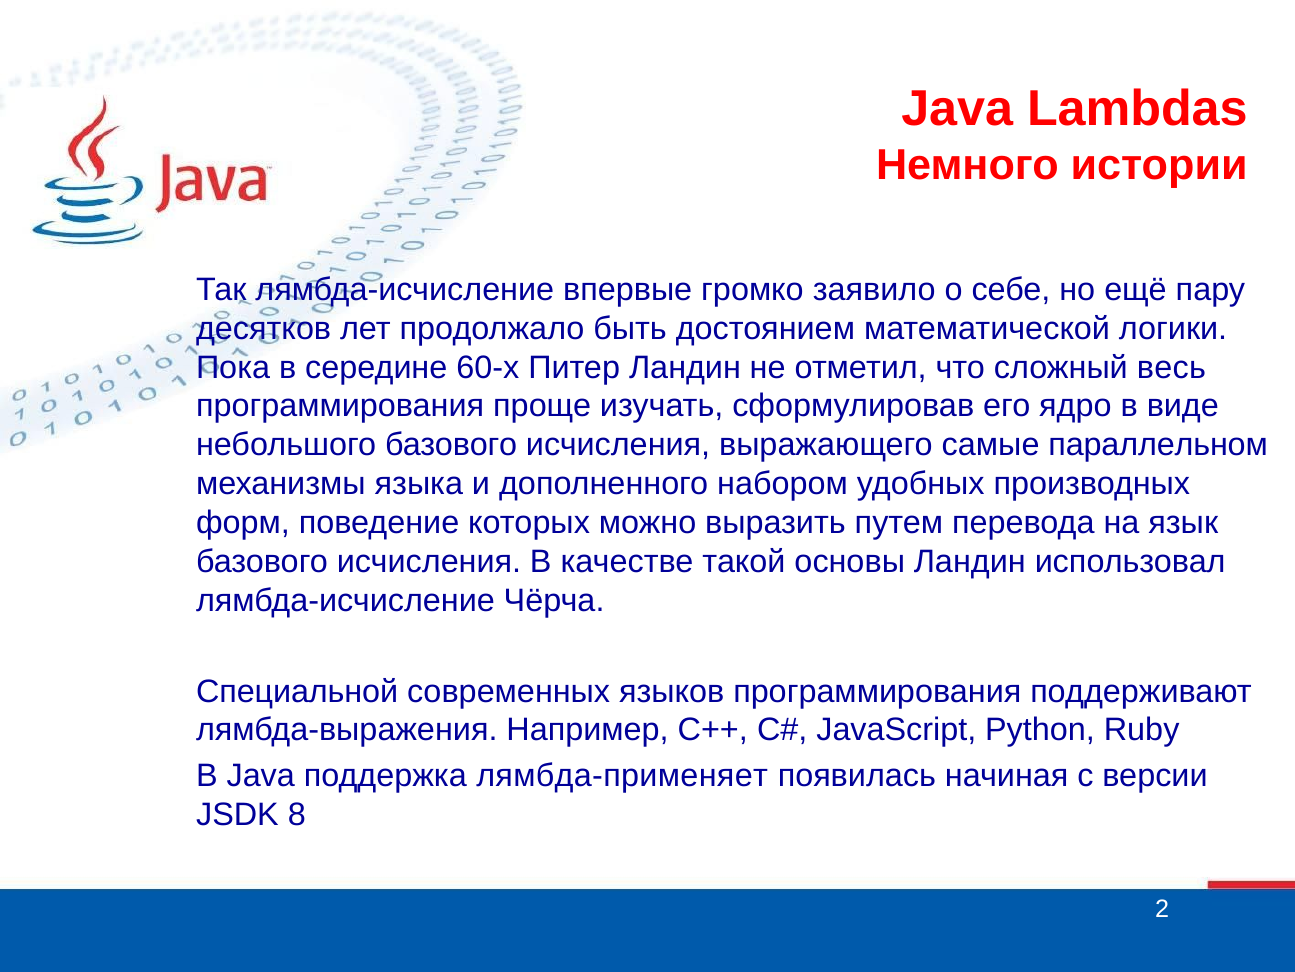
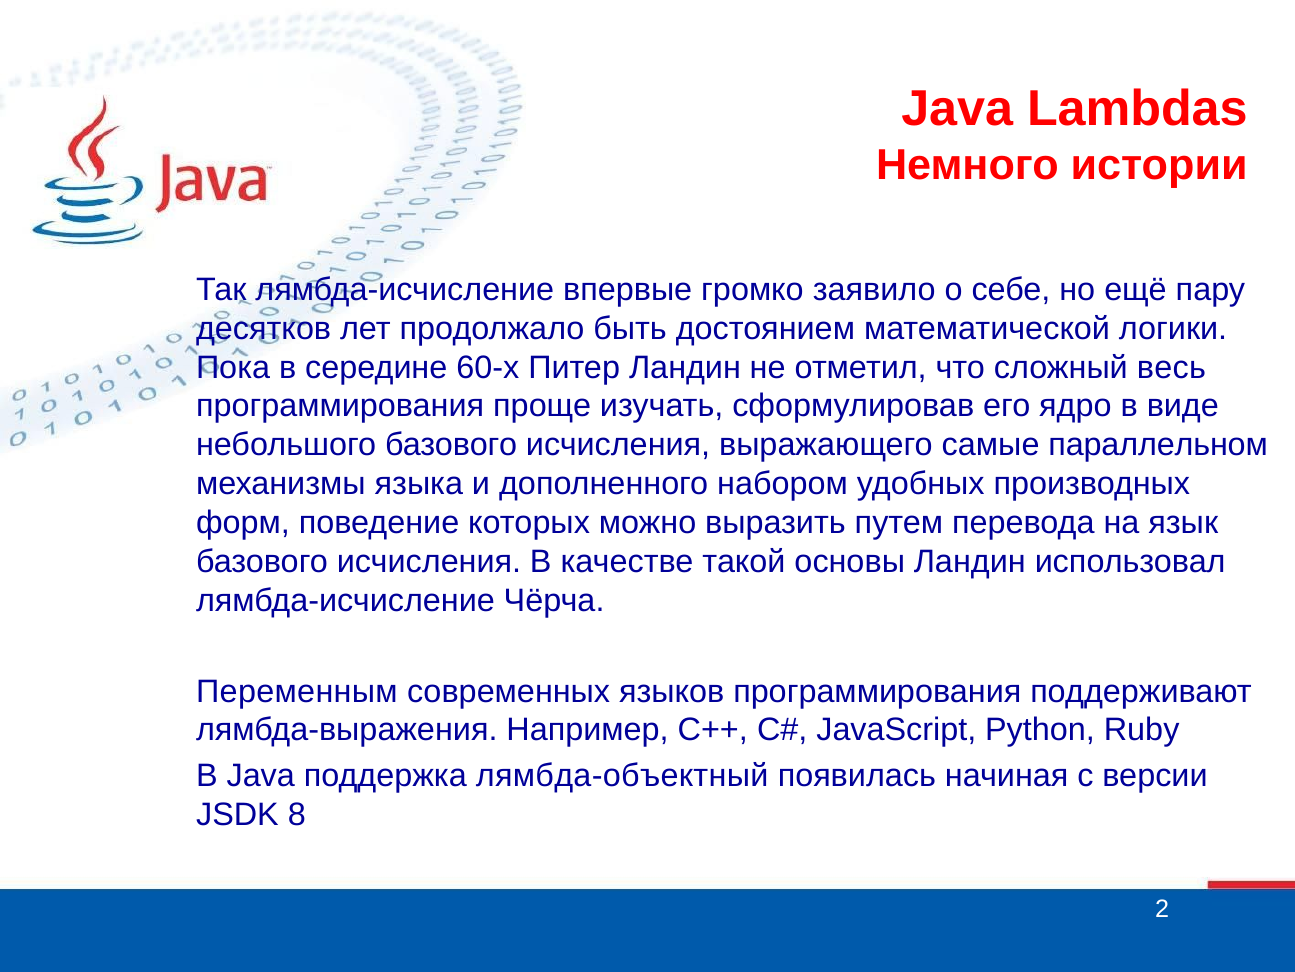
Специальной: Специальной -> Переменным (297, 691)
лямбда-применяет: лямбда-применяет -> лямбда-объектный (622, 775)
